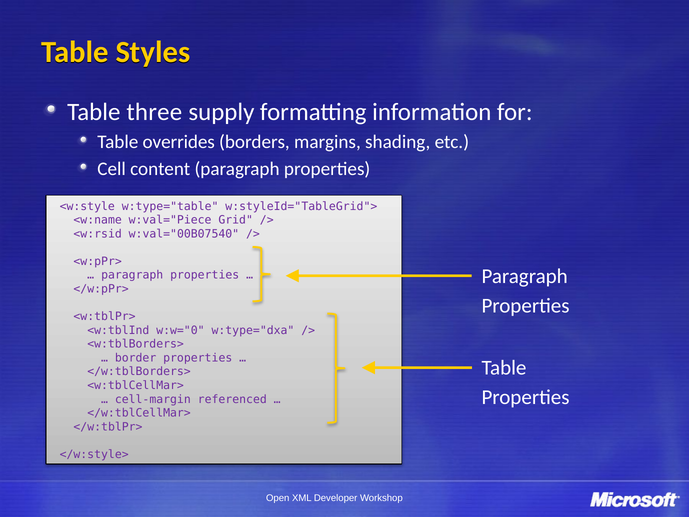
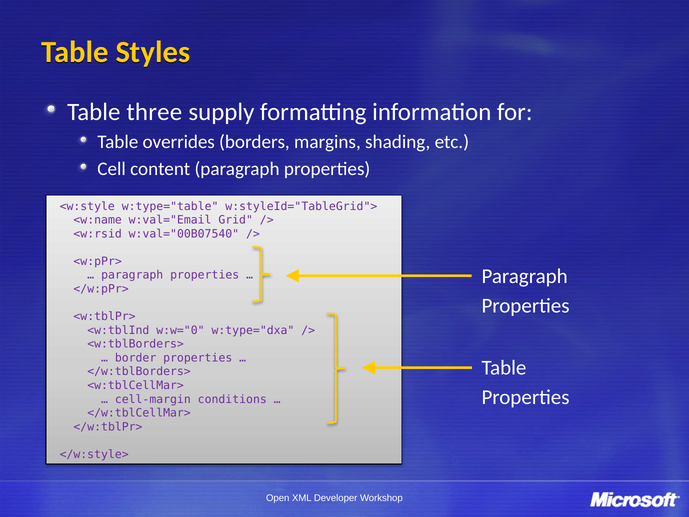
w:val="Piece: w:val="Piece -> w:val="Email (170, 220)
referenced: referenced -> conditions (232, 399)
